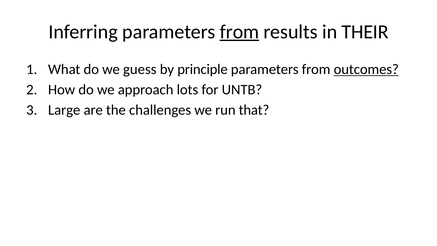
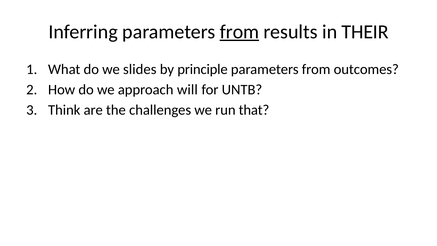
guess: guess -> slides (140, 69)
outcomes underline: present -> none (366, 69)
lots: lots -> will (187, 90)
Large: Large -> Think (64, 110)
